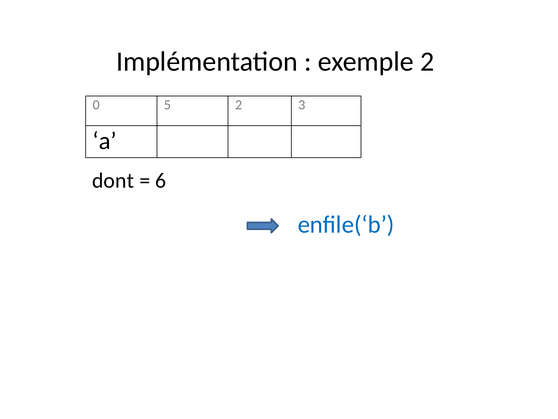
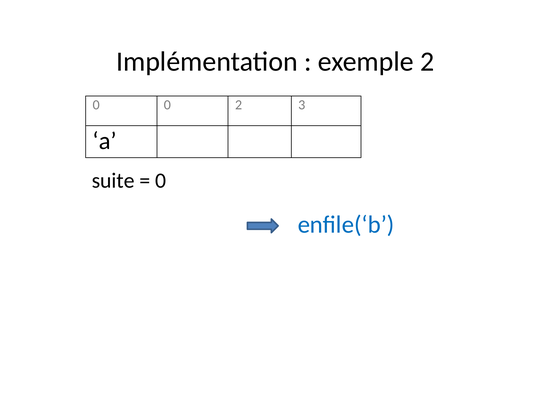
5: 5 -> 0 (167, 105)
dont: dont -> suite (113, 181)
6: 6 -> 0 (161, 181)
